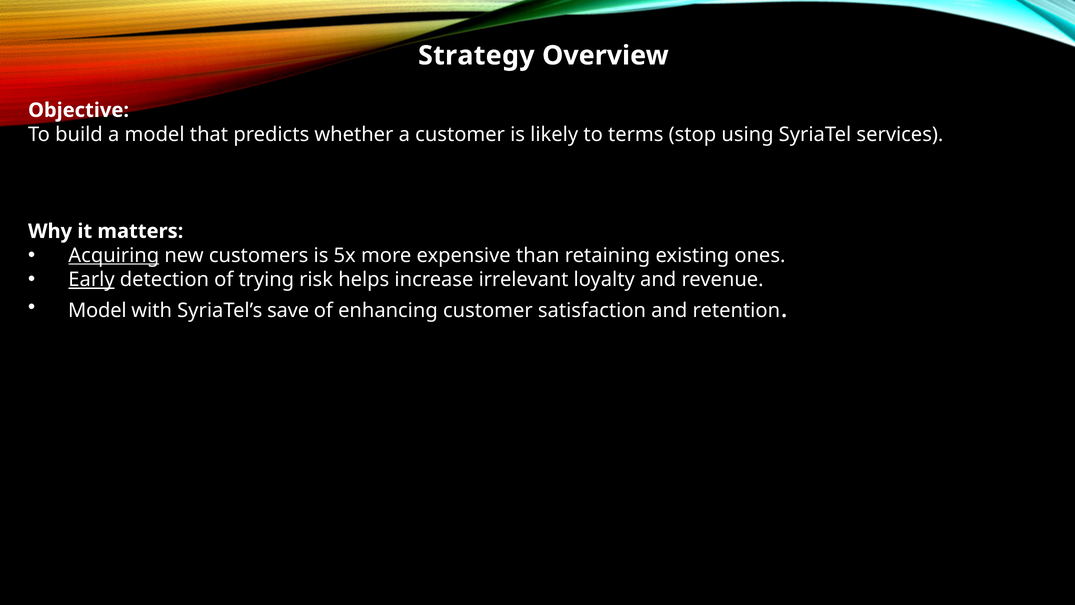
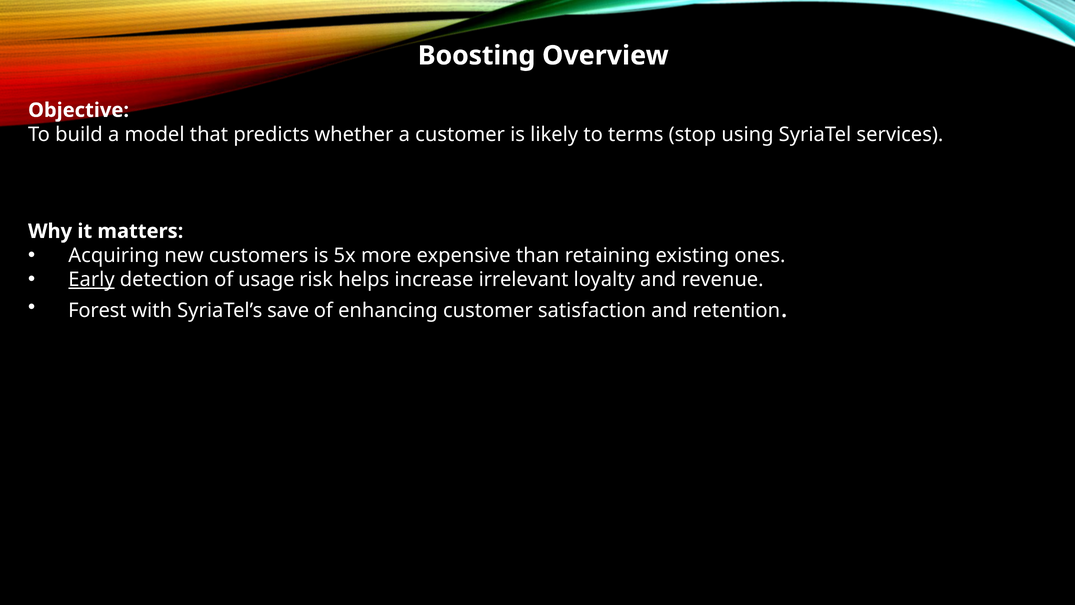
Strategy: Strategy -> Boosting (477, 56)
Acquiring underline: present -> none (114, 255)
trying: trying -> usage (266, 280)
Model: Model -> Forest (97, 310)
